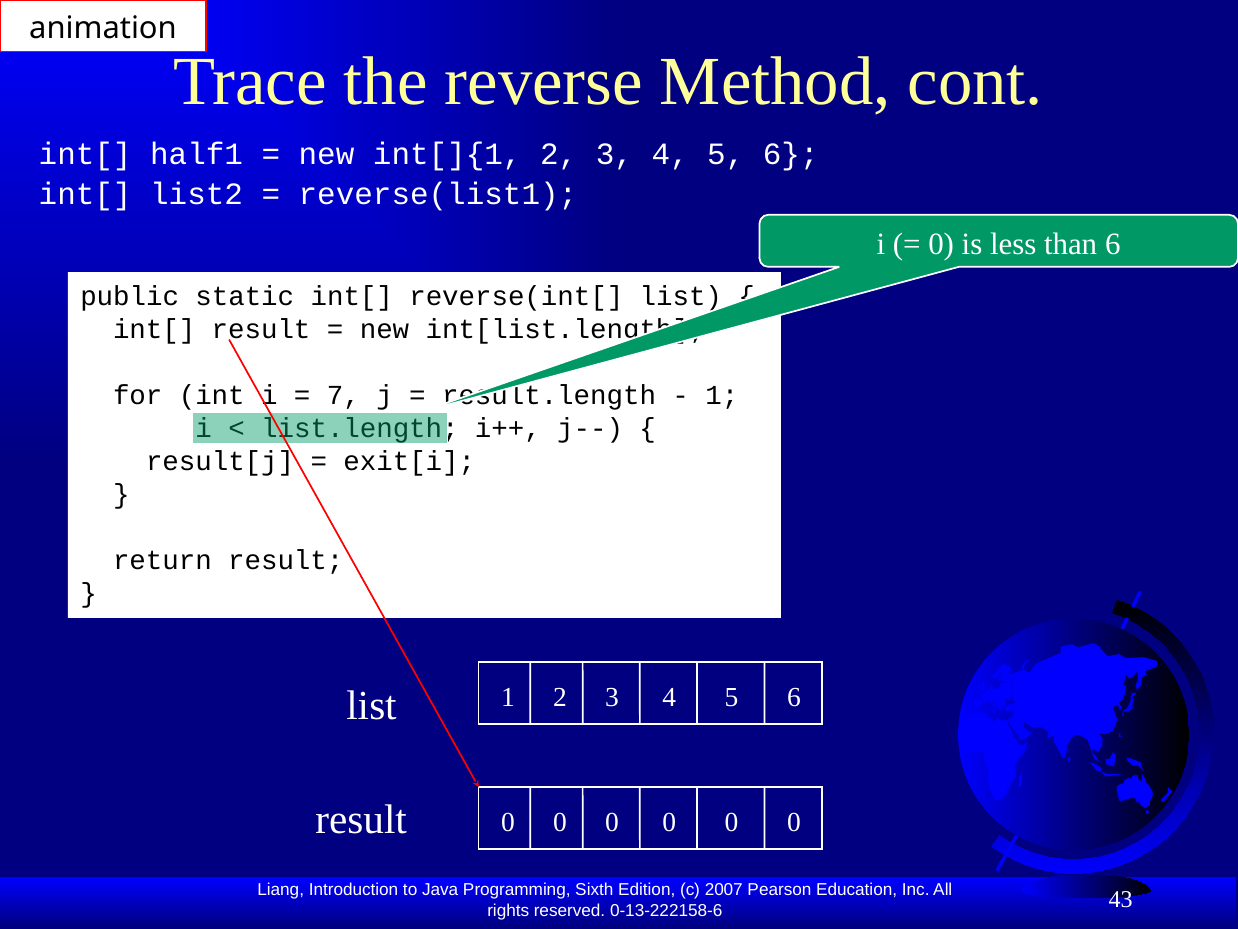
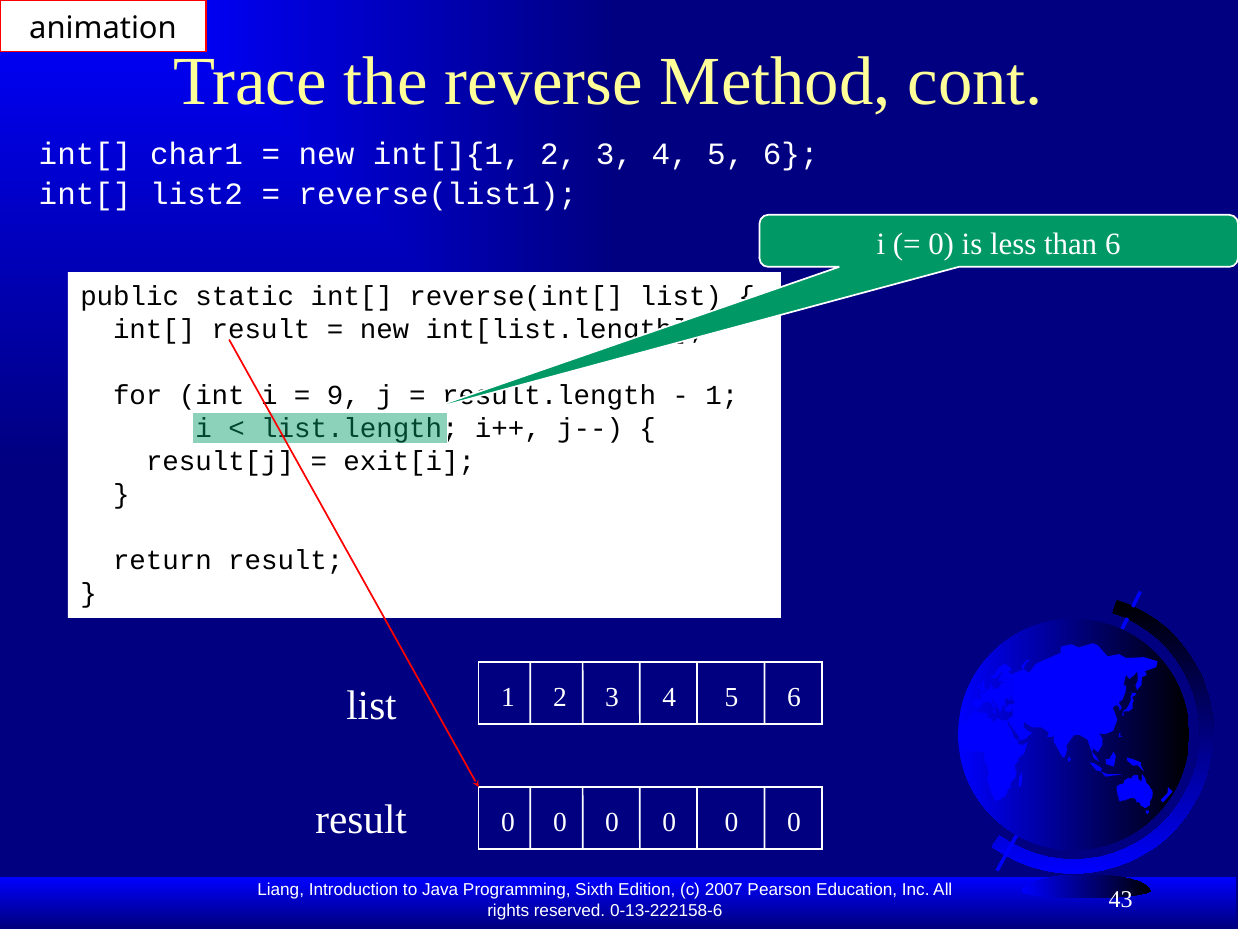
half1: half1 -> char1 (197, 154)
7: 7 -> 9 (343, 396)
